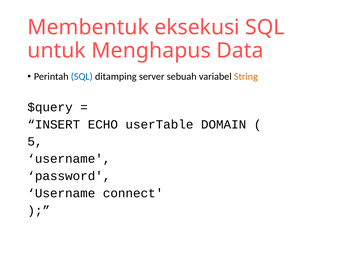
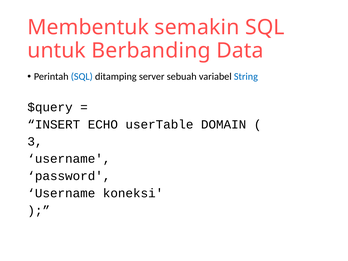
eksekusi: eksekusi -> semakin (197, 27)
Menghapus: Menghapus -> Berbanding (151, 50)
String colour: orange -> blue (246, 77)
5: 5 -> 3 (35, 142)
connect: connect -> koneksi (133, 193)
